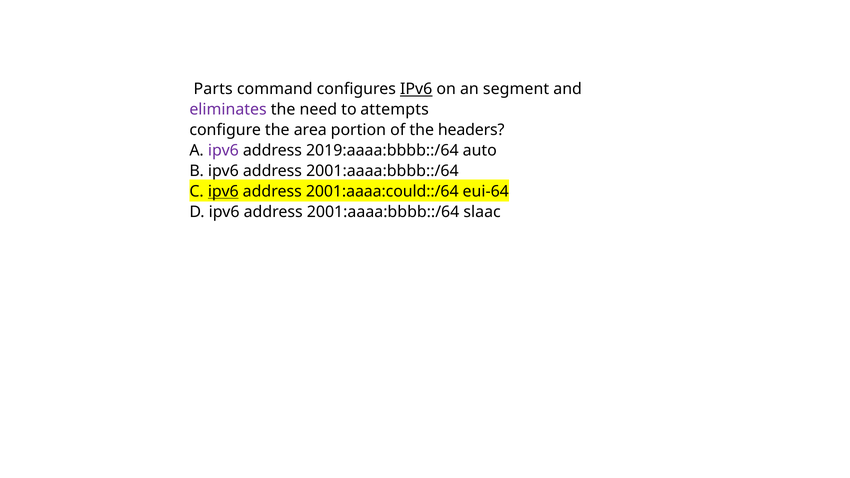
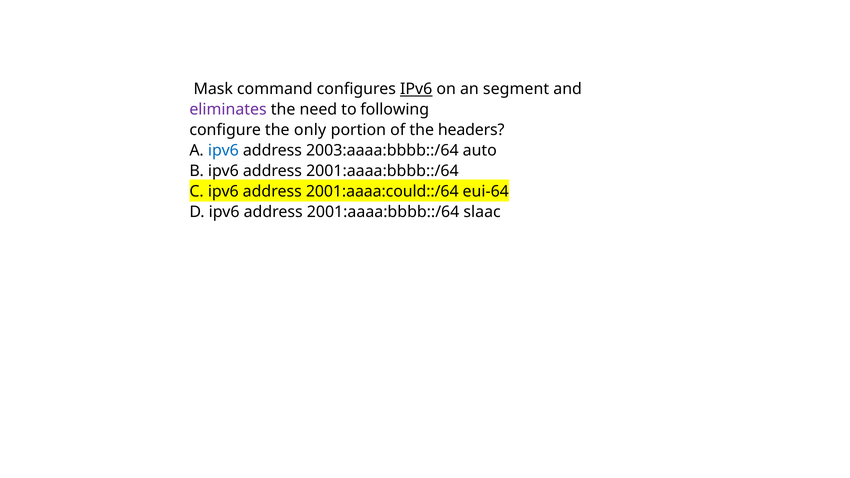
Parts: Parts -> Mask (213, 89)
attempts: attempts -> following (395, 110)
area: area -> only (310, 130)
ipv6 colour: purple -> blue (223, 151)
2019:aaaa:bbbb::/64: 2019:aaaa:bbbb::/64 -> 2003:aaaa:bbbb::/64 (382, 151)
ipv6 underline: present -> none (223, 191)
